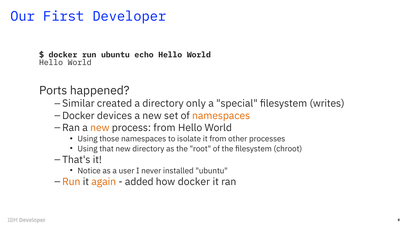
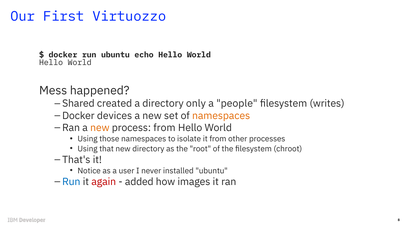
Developer: Developer -> Virtuozzo (129, 16)
Ports: Ports -> Mess (53, 90)
Similar: Similar -> Shared (78, 103)
special: special -> people (237, 103)
Run colour: orange -> blue (71, 181)
again colour: orange -> red (104, 181)
how docker: docker -> images (194, 181)
